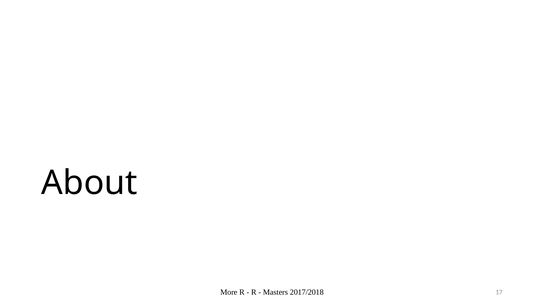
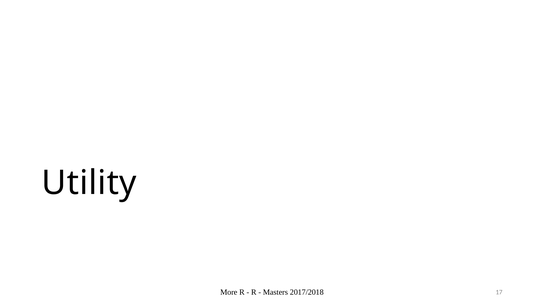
About: About -> Utility (89, 183)
